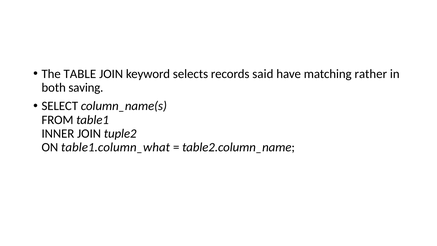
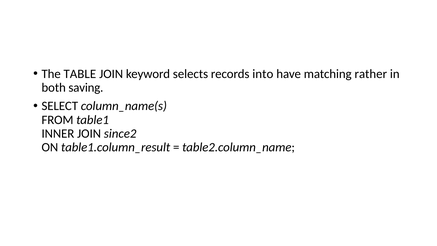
said: said -> into (263, 74)
tuple2: tuple2 -> since2 (120, 134)
table1.column_what: table1.column_what -> table1.column_result (116, 147)
